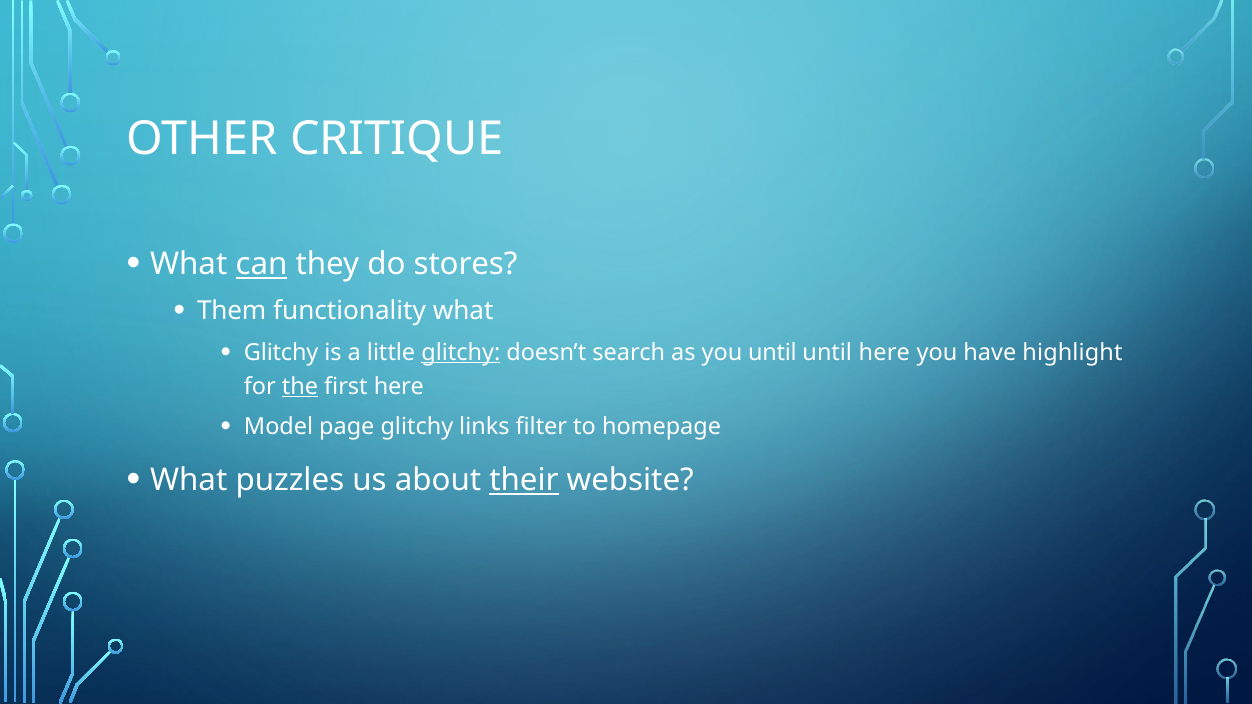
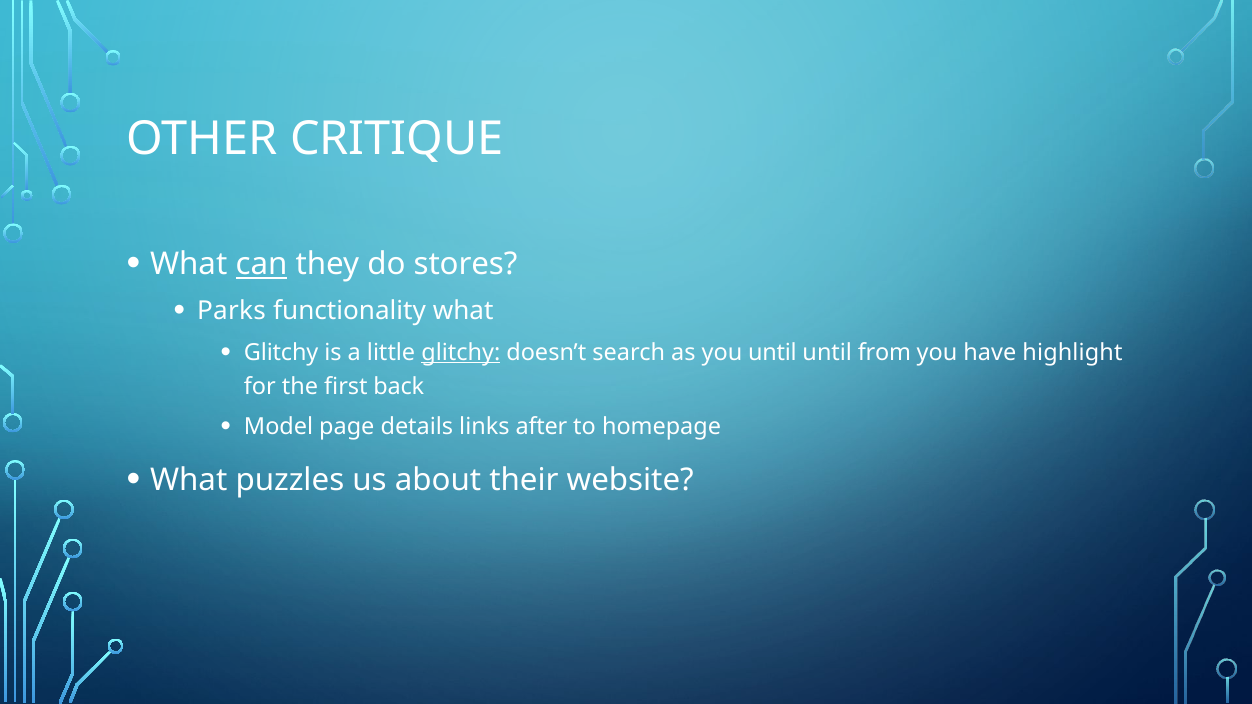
Them: Them -> Parks (232, 311)
until here: here -> from (884, 353)
the underline: present -> none (300, 386)
first here: here -> back (399, 386)
page glitchy: glitchy -> details (417, 427)
filter: filter -> after (541, 427)
their underline: present -> none (524, 481)
